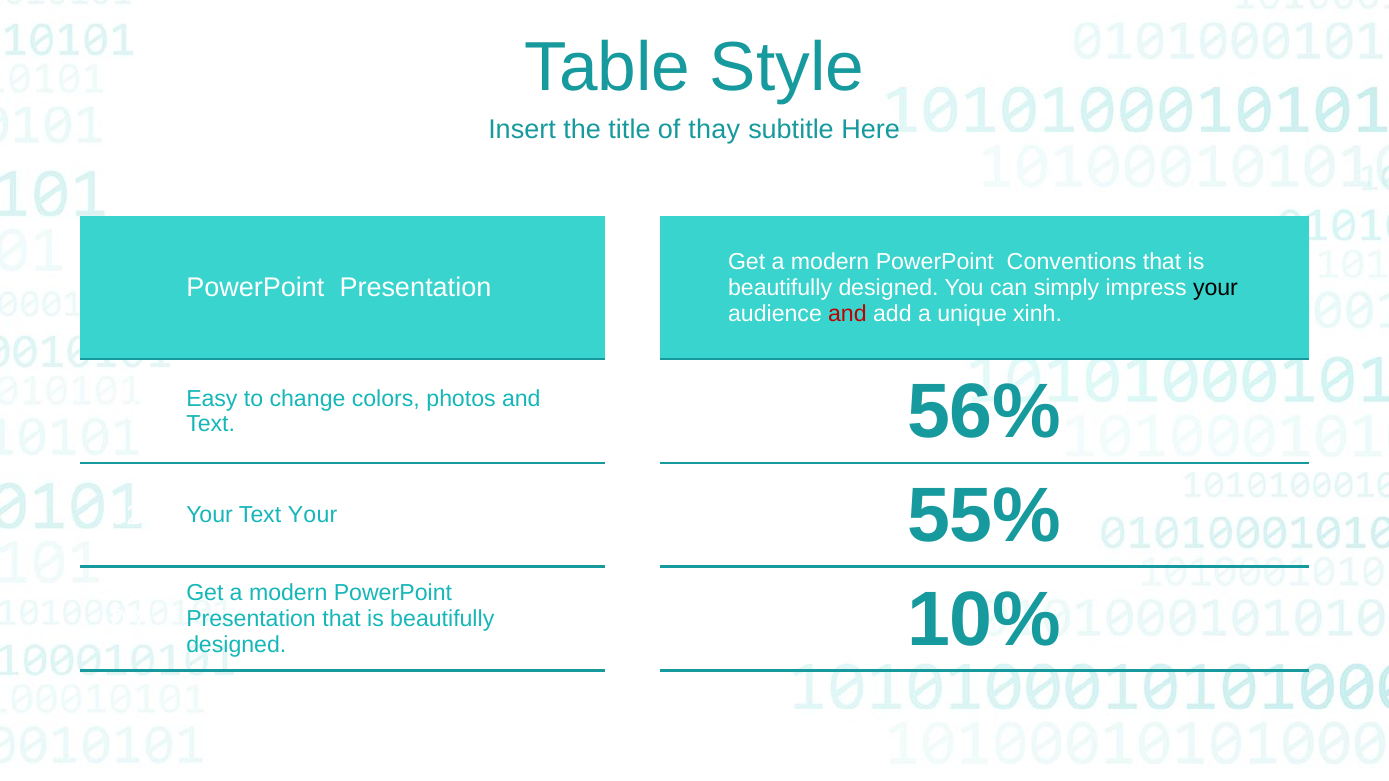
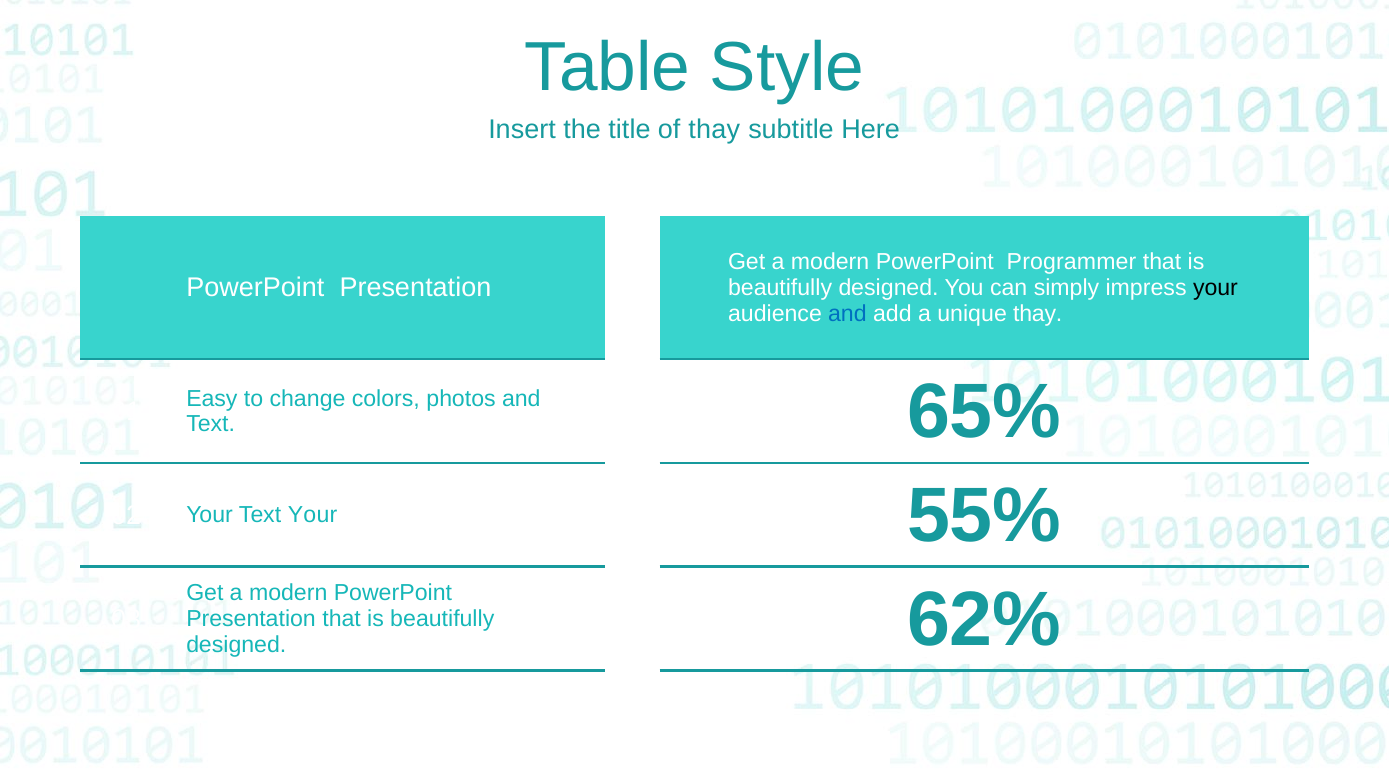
Conventions: Conventions -> Programmer (1072, 262)
and colour: red -> blue (847, 314)
unique xinh: xinh -> thay (1038, 314)
56%: 56% -> 65% (984, 412)
10%: 10% -> 62% (984, 620)
